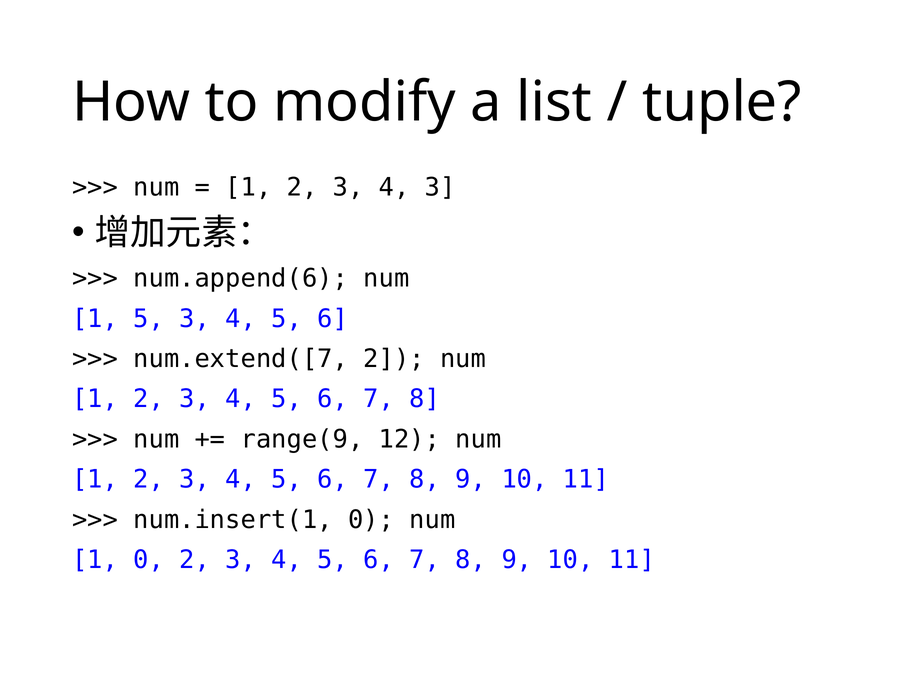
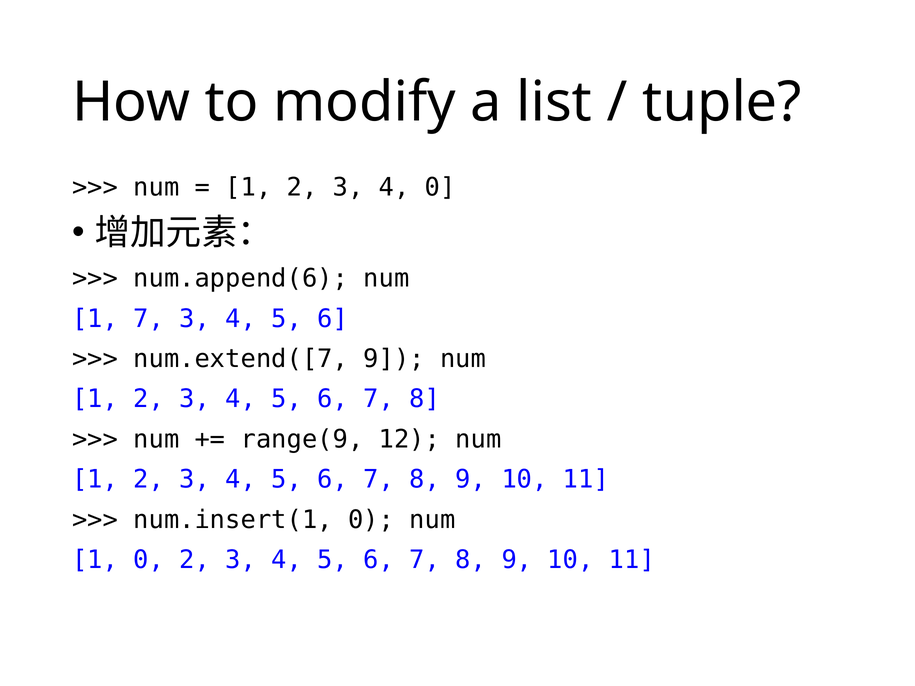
4 3: 3 -> 0 (440, 187)
1 5: 5 -> 7 (149, 319)
num.extend([7 2: 2 -> 9 (394, 359)
